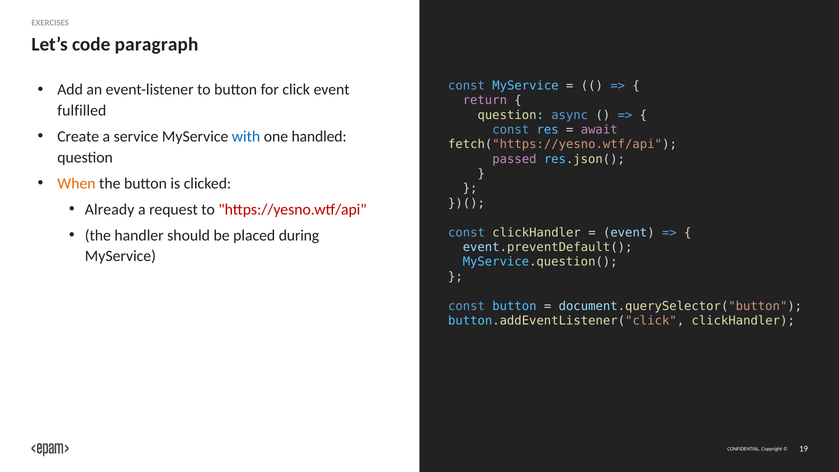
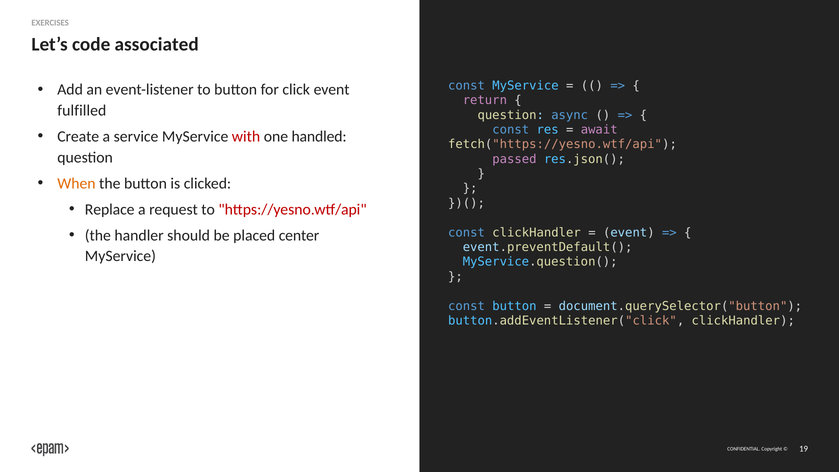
paragraph: paragraph -> associated (157, 44)
with colour: blue -> red (246, 137)
Already: Already -> Replace (110, 209)
during: during -> center (299, 235)
